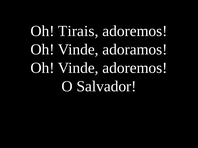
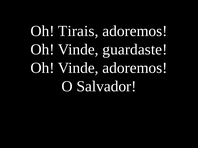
adoramos: adoramos -> guardaste (135, 50)
